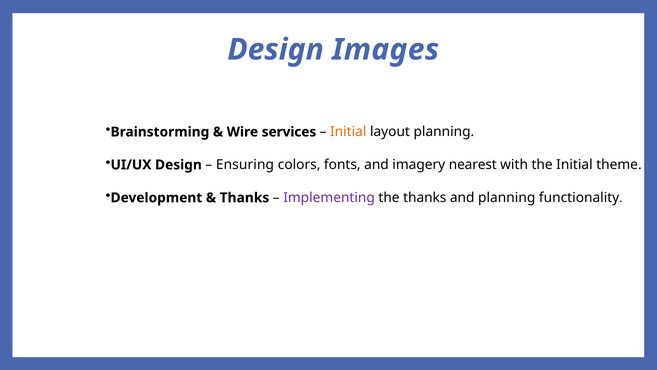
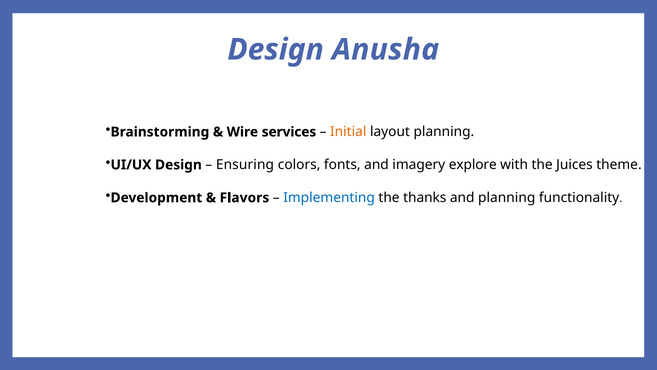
Images: Images -> Anusha (386, 50)
nearest: nearest -> explore (473, 165)
the Initial: Initial -> Juices (574, 165)
Thanks: Thanks -> Flavors (244, 198)
Implementing colour: purple -> blue (329, 198)
